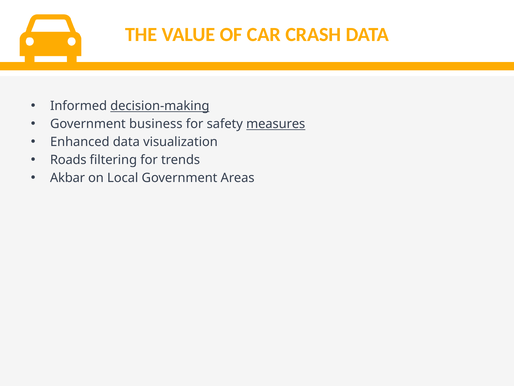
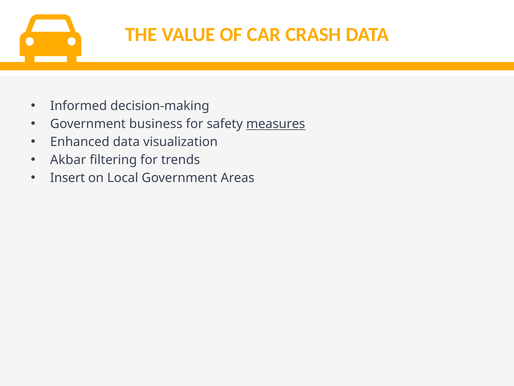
decision-making underline: present -> none (160, 106)
Roads: Roads -> Akbar (68, 160)
Akbar: Akbar -> Insert (68, 178)
